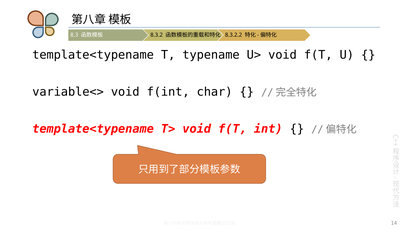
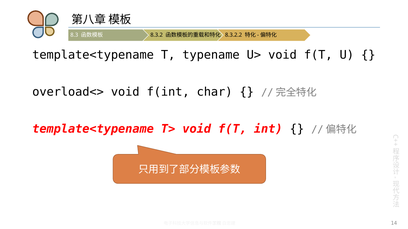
variable<>: variable<> -> overload<> (68, 92)
